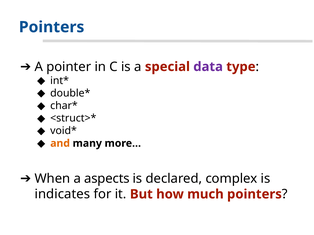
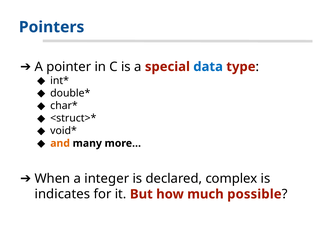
data colour: purple -> blue (208, 67)
aspects: aspects -> integer (107, 179)
much pointers: pointers -> possible (254, 195)
